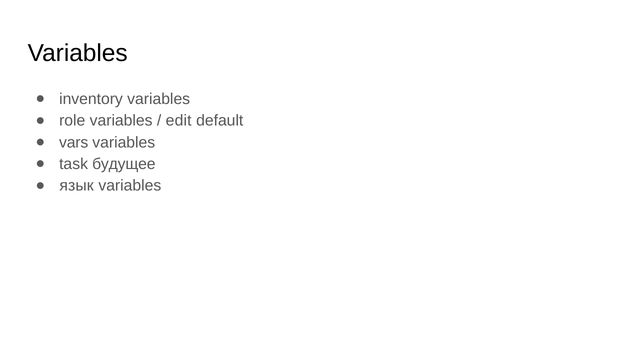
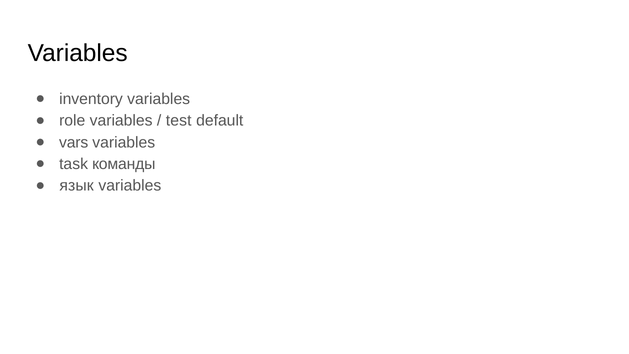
edit: edit -> test (179, 121)
будущее: будущее -> команды (124, 164)
